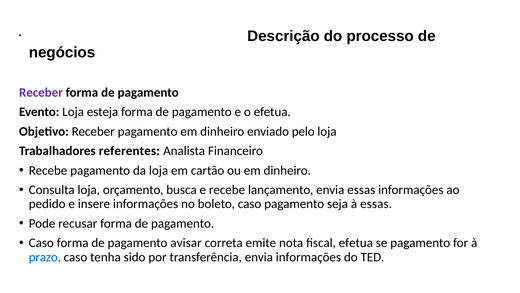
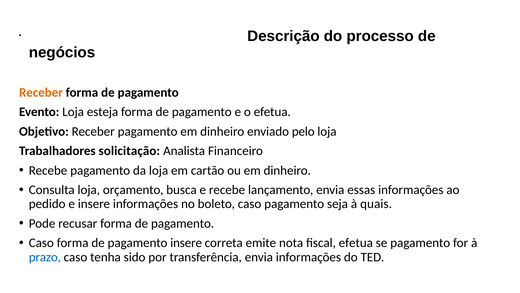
Receber colour: purple -> orange (41, 92)
referentes: referentes -> solicitação (129, 151)
à essas: essas -> quais (376, 204)
pagamento avisar: avisar -> insere (186, 243)
